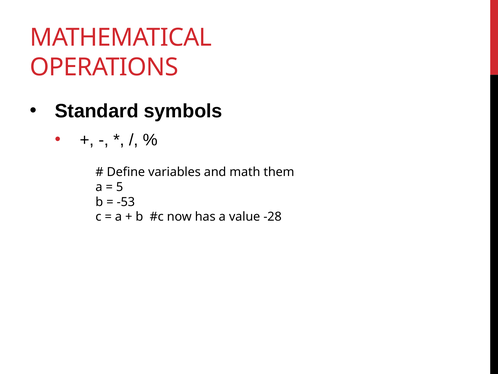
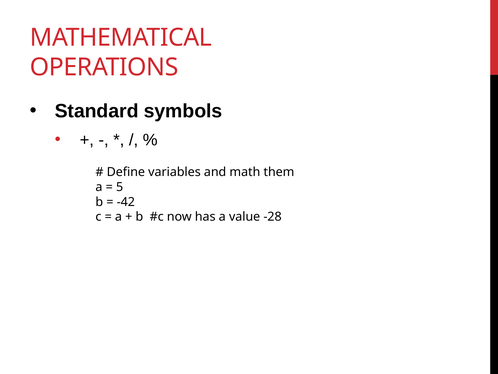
-53: -53 -> -42 (126, 202)
